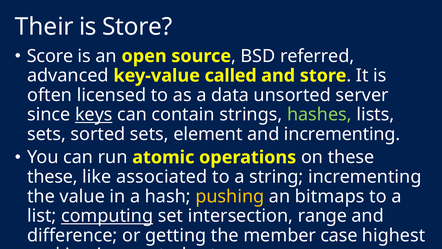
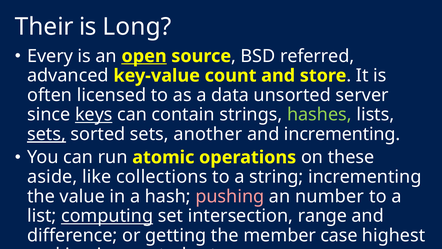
is Store: Store -> Long (137, 27)
Score: Score -> Every (50, 56)
open underline: none -> present (144, 56)
called: called -> count (231, 75)
sets underline: none -> present (47, 134)
element: element -> another (208, 134)
these: these -> aside (52, 177)
associated: associated -> collections (162, 177)
pushing colour: yellow -> pink (230, 196)
bitmaps: bitmaps -> number (330, 196)
